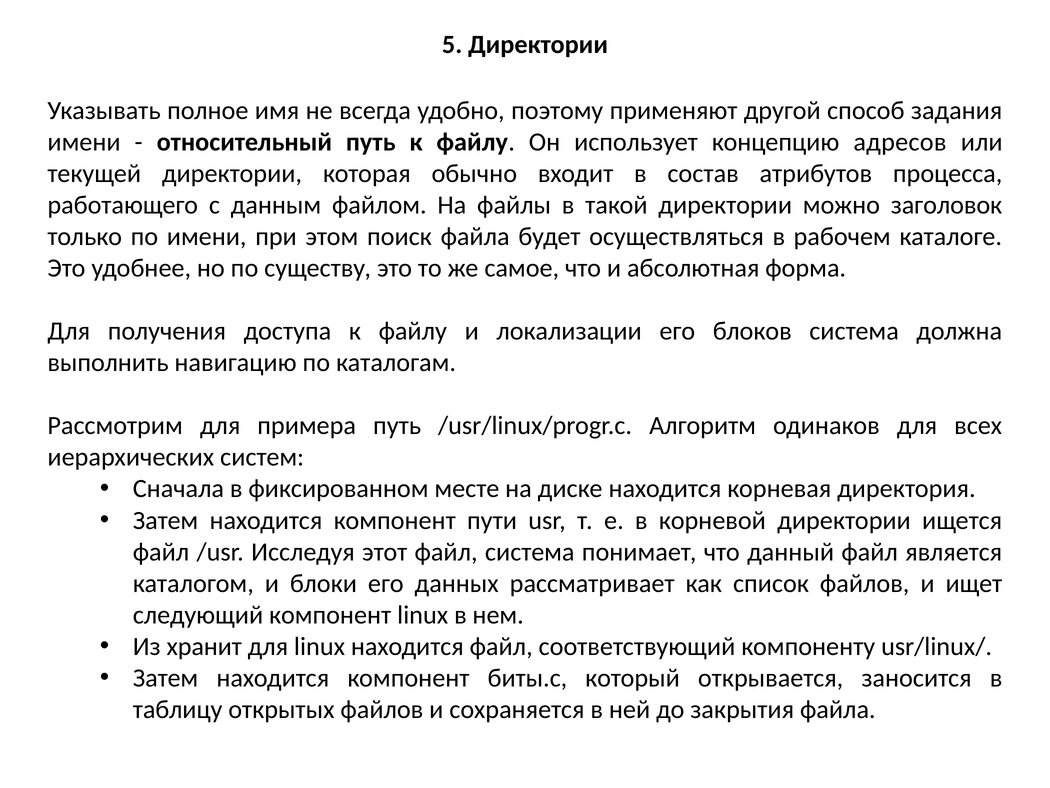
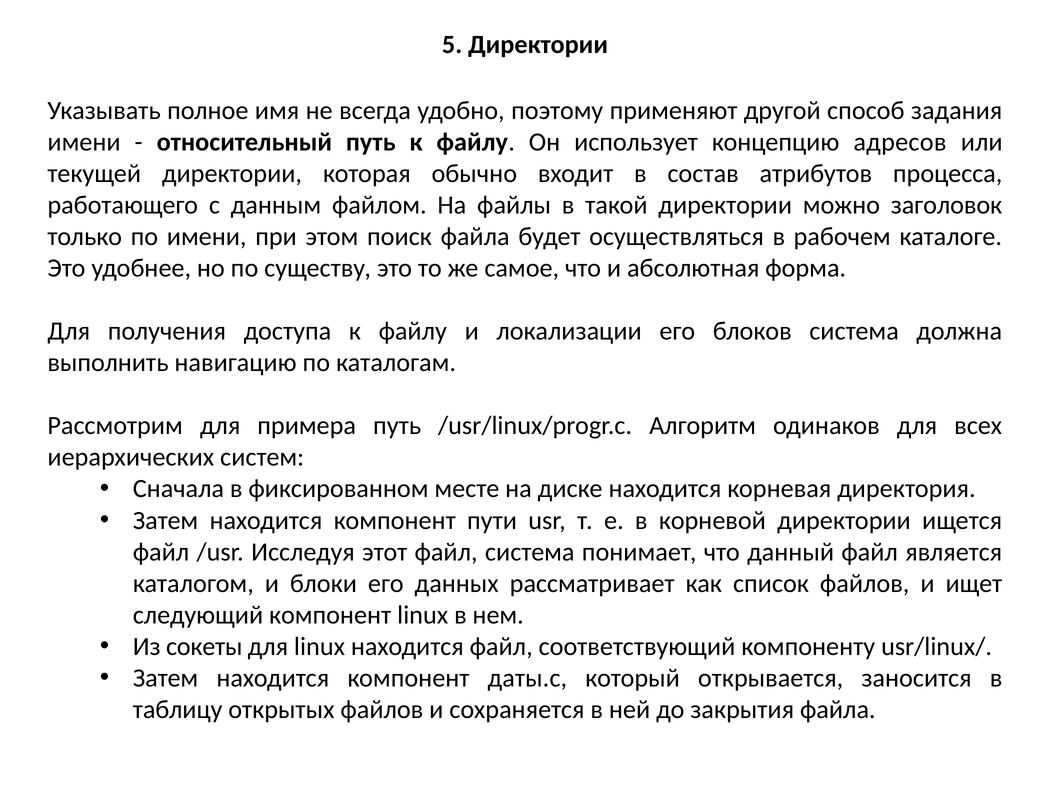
хранит: хранит -> сокеты (204, 646)
биты.c: биты.c -> даты.c (527, 678)
